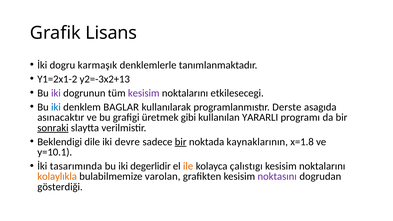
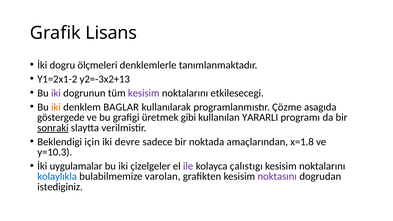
karmaşık: karmaşık -> ölçmeleri (97, 65)
iki colour: blue -> orange (56, 107)
Derste: Derste -> Çözme (287, 107)
asınacaktır: asınacaktır -> göstergede (61, 117)
dile: dile -> için (92, 142)
bir underline: present -> none (181, 142)
kaynaklarının: kaynaklarının -> amaçlarından (257, 142)
y=10.1: y=10.1 -> y=10.3 (55, 152)
tasarımında: tasarımında -> uygulamalar (76, 166)
degerlidir: degerlidir -> çizelgeler (150, 166)
ile colour: orange -> purple (188, 166)
kolaylıkla colour: orange -> blue (57, 177)
gösterdiği: gösterdiği -> istediginiz (60, 187)
